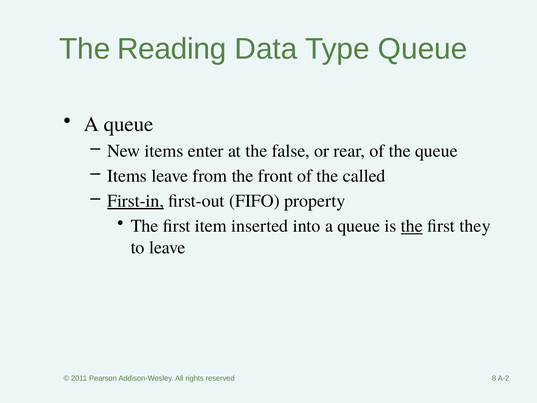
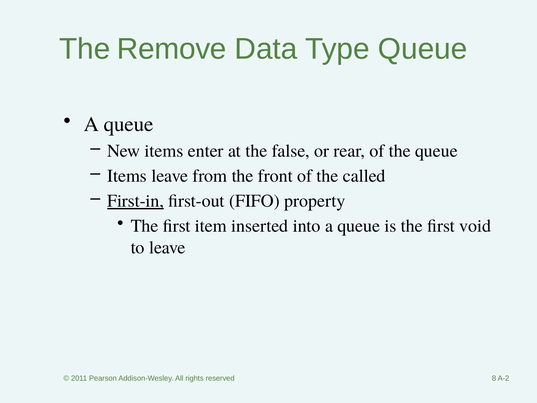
Reading: Reading -> Remove (172, 49)
the underline: present -> none (412, 226)
they: they -> void (475, 226)
